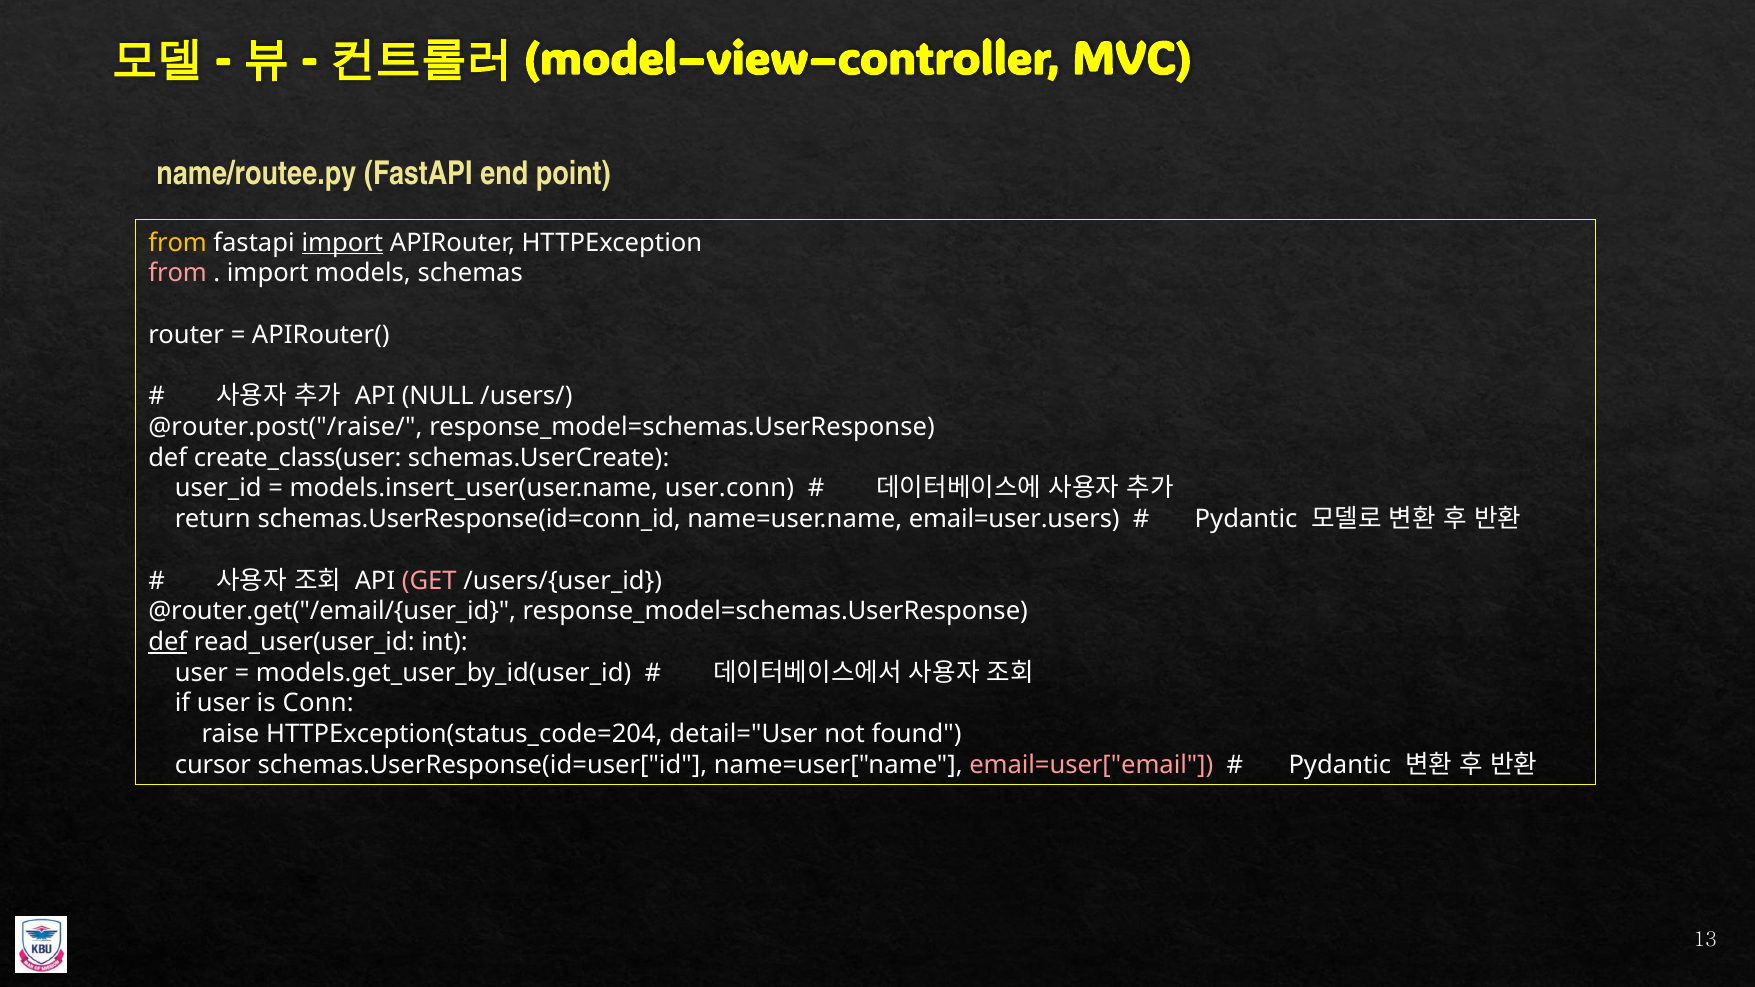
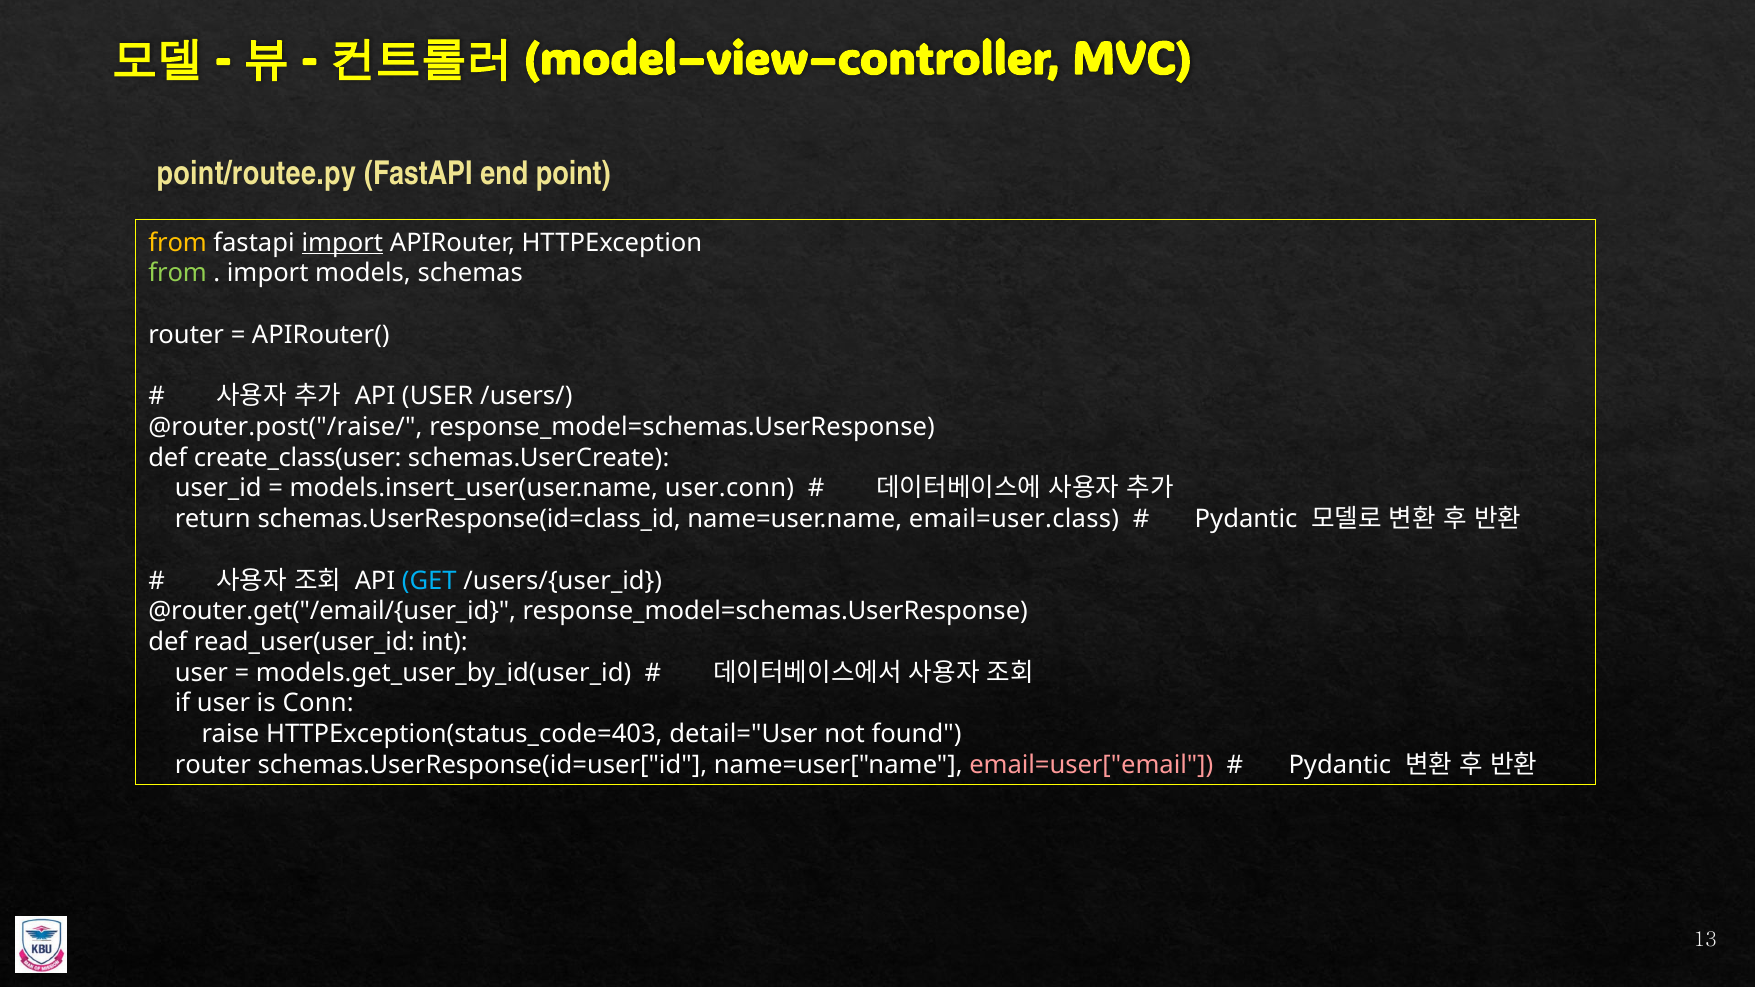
name/routee.py: name/routee.py -> point/routee.py (256, 174)
from colour: pink -> light green (178, 273)
API NULL: NULL -> USER (438, 396)
schemas.UserResponse(id=conn_id: schemas.UserResponse(id=conn_id -> schemas.UserResponse(id=class_id (469, 519)
email=user.users: email=user.users -> email=user.class (1014, 519)
GET colour: pink -> light blue (429, 581)
def underline: present -> none (168, 642)
HTTPException(status_code=204: HTTPException(status_code=204 -> HTTPException(status_code=403 (464, 734)
cursor: cursor -> router (213, 765)
